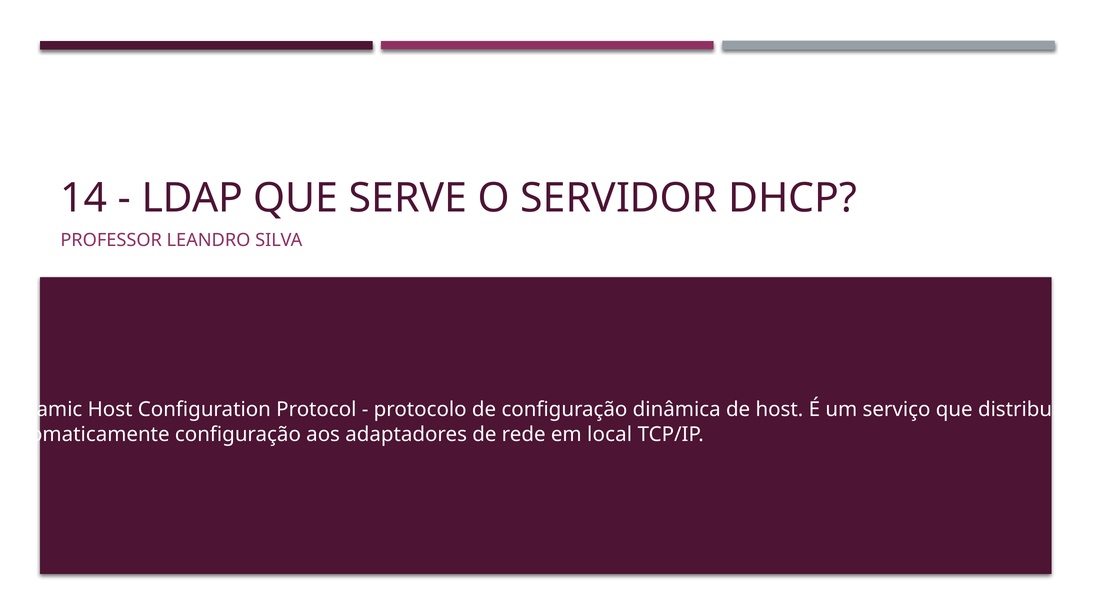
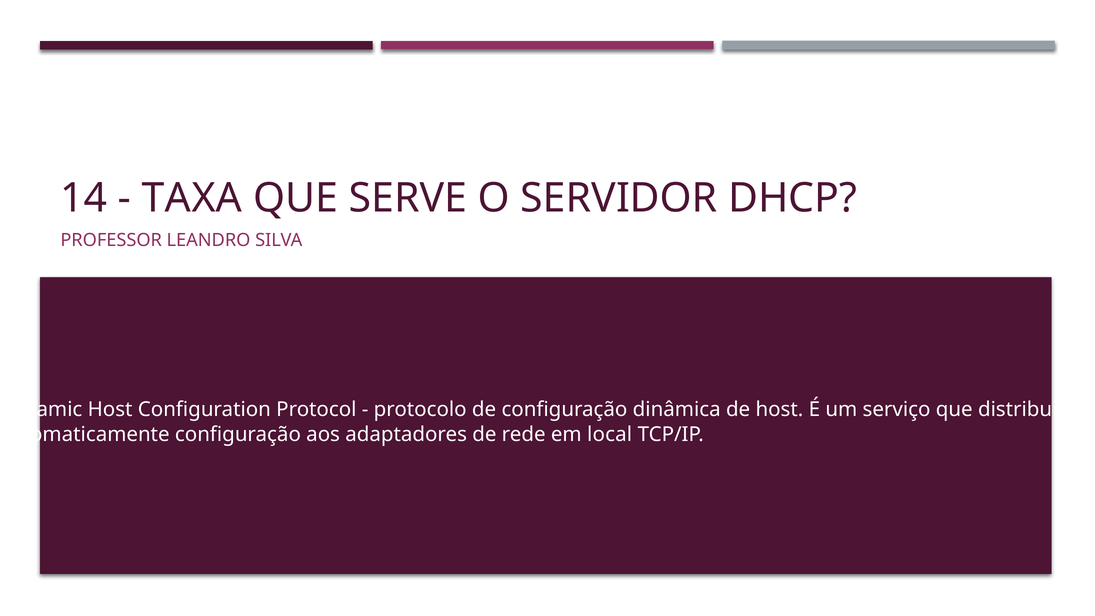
LDAP: LDAP -> TAXA (192, 198)
